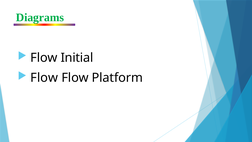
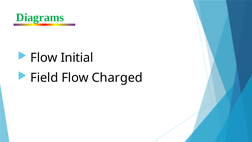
Flow: Flow -> Field (44, 78)
Platform: Platform -> Charged (117, 78)
